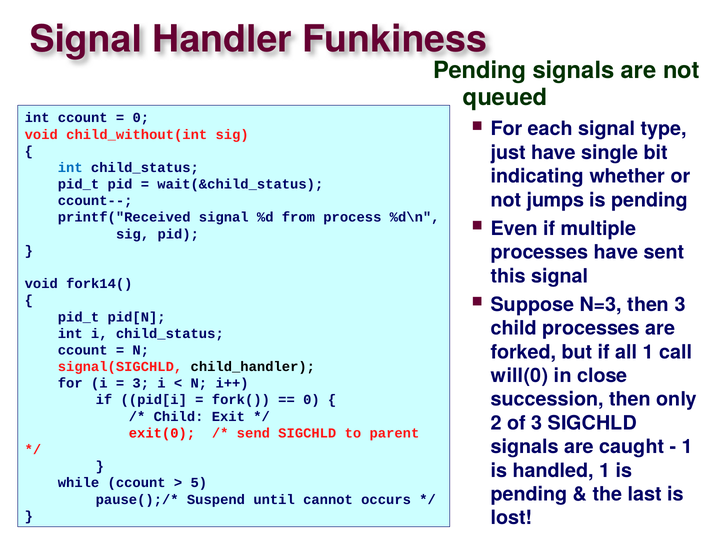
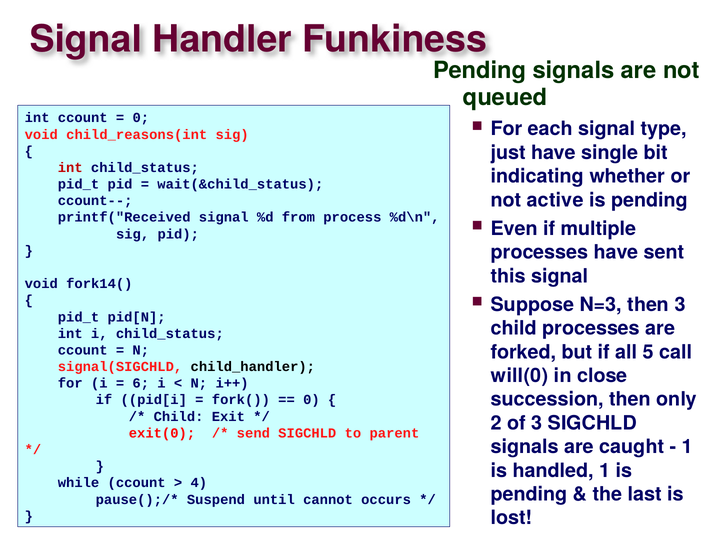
child_without(int: child_without(int -> child_reasons(int (137, 134)
int colour: blue -> red (70, 167)
jumps: jumps -> active (555, 200)
all 1: 1 -> 5 (648, 352)
3: 3 -> 6 (141, 383)
5: 5 -> 4 (199, 482)
